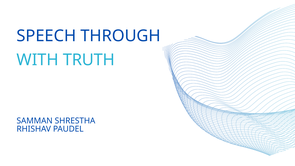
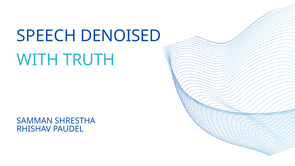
THROUGH: THROUGH -> DENOISED (121, 36)
